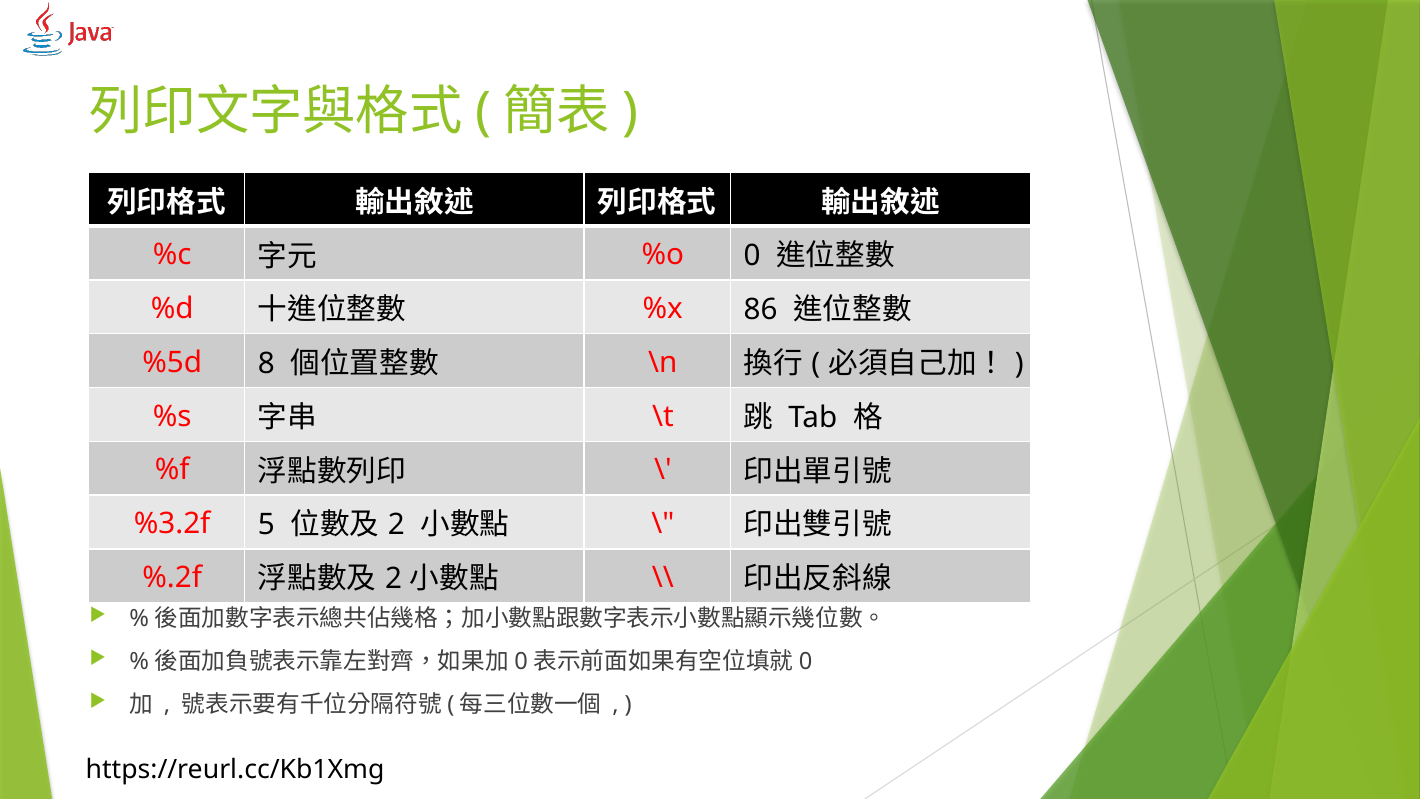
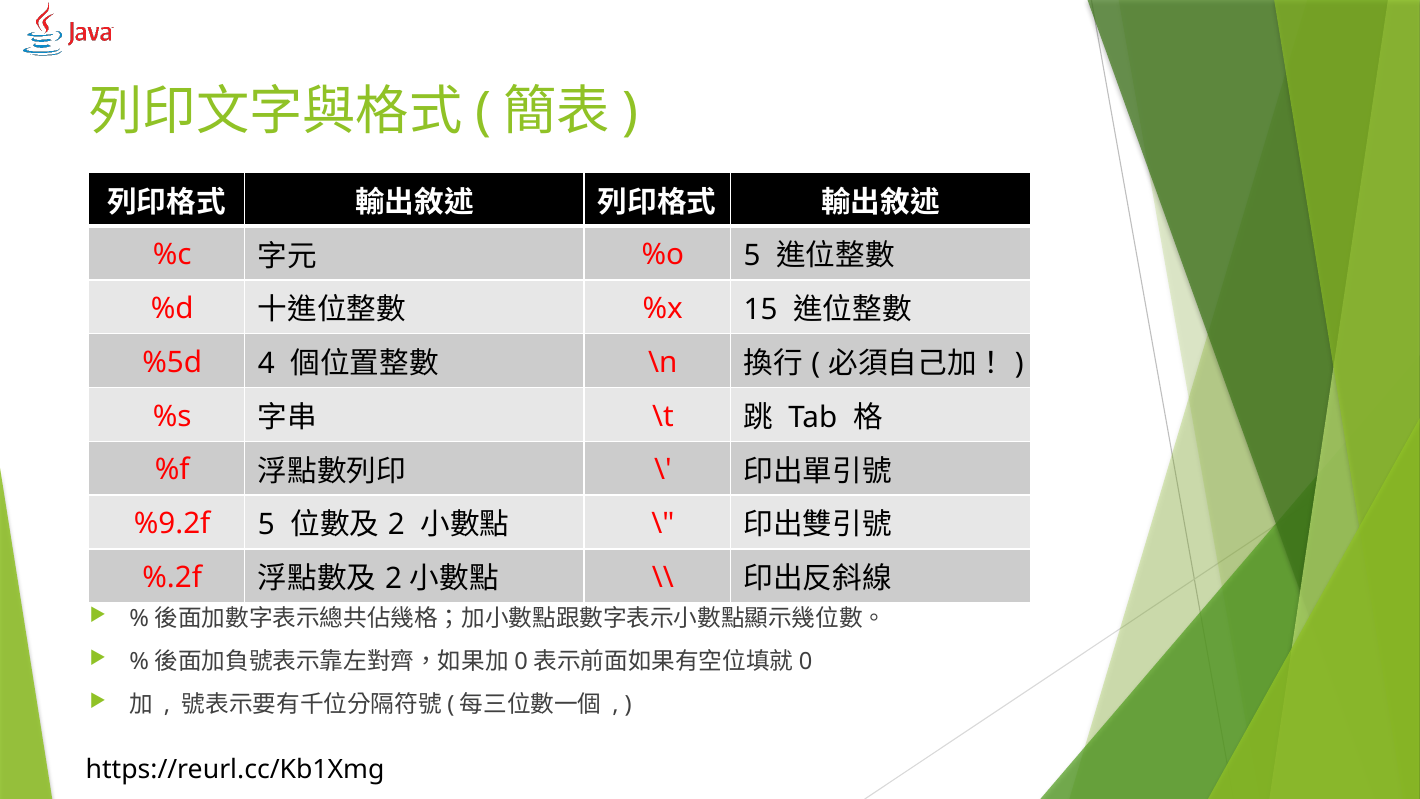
%o 0: 0 -> 5 (752, 256)
86: 86 -> 15 (761, 310)
8: 8 -> 4 (266, 364)
%3.2f: %3.2f -> %9.2f (172, 524)
